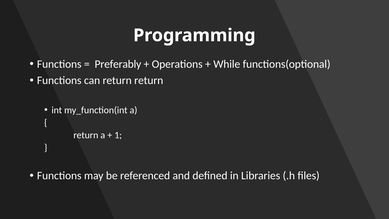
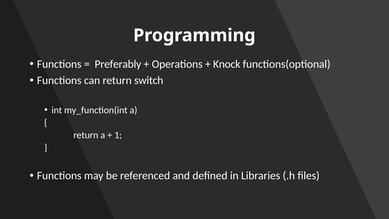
While: While -> Knock (227, 64)
return return: return -> switch (149, 80)
